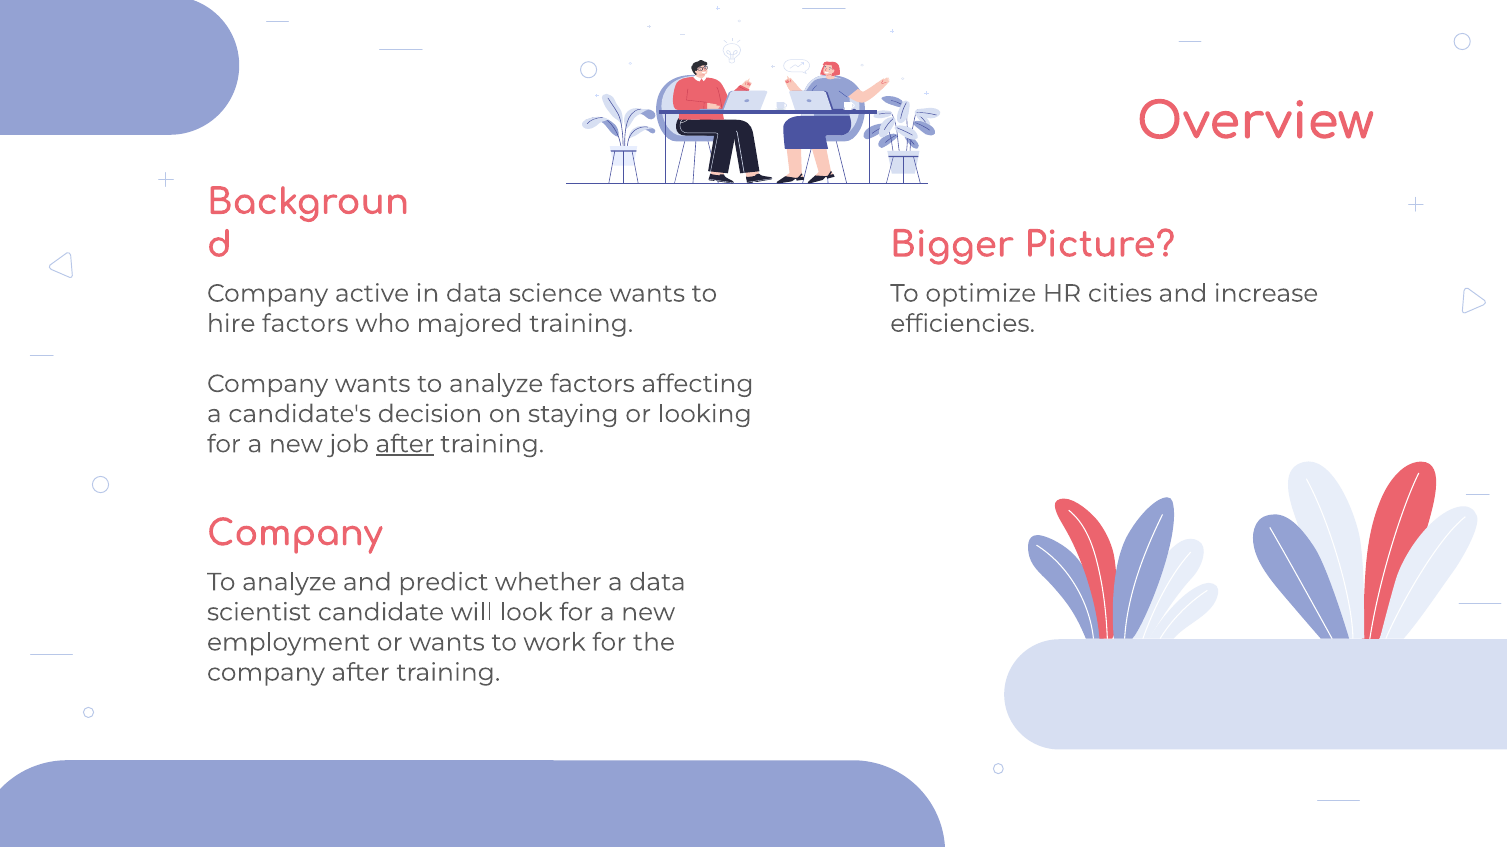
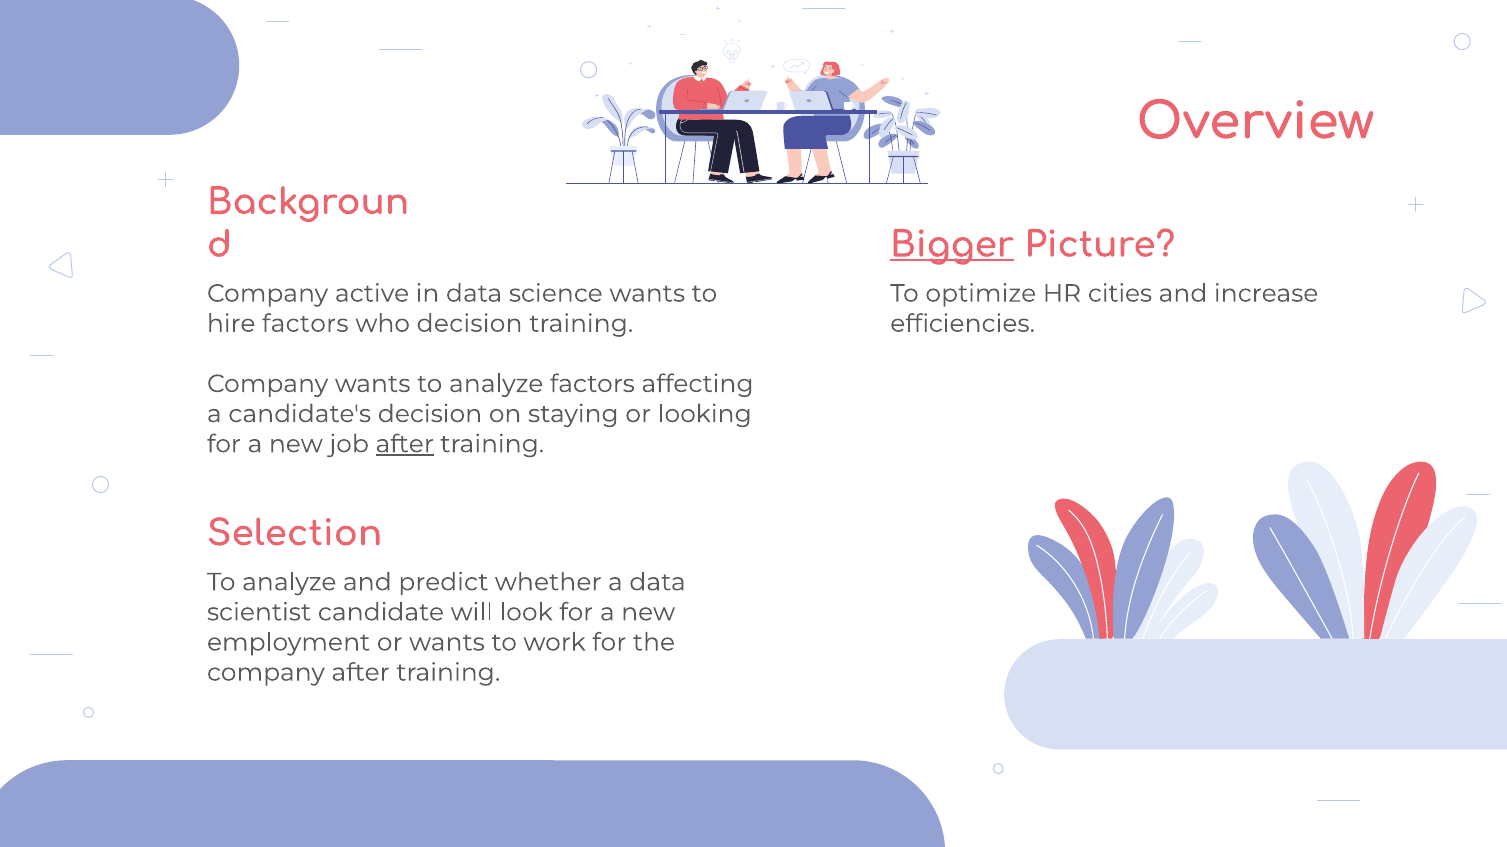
Bigger underline: none -> present (952, 245)
who majored: majored -> decision (470, 324)
Company: Company -> Selection (295, 534)
